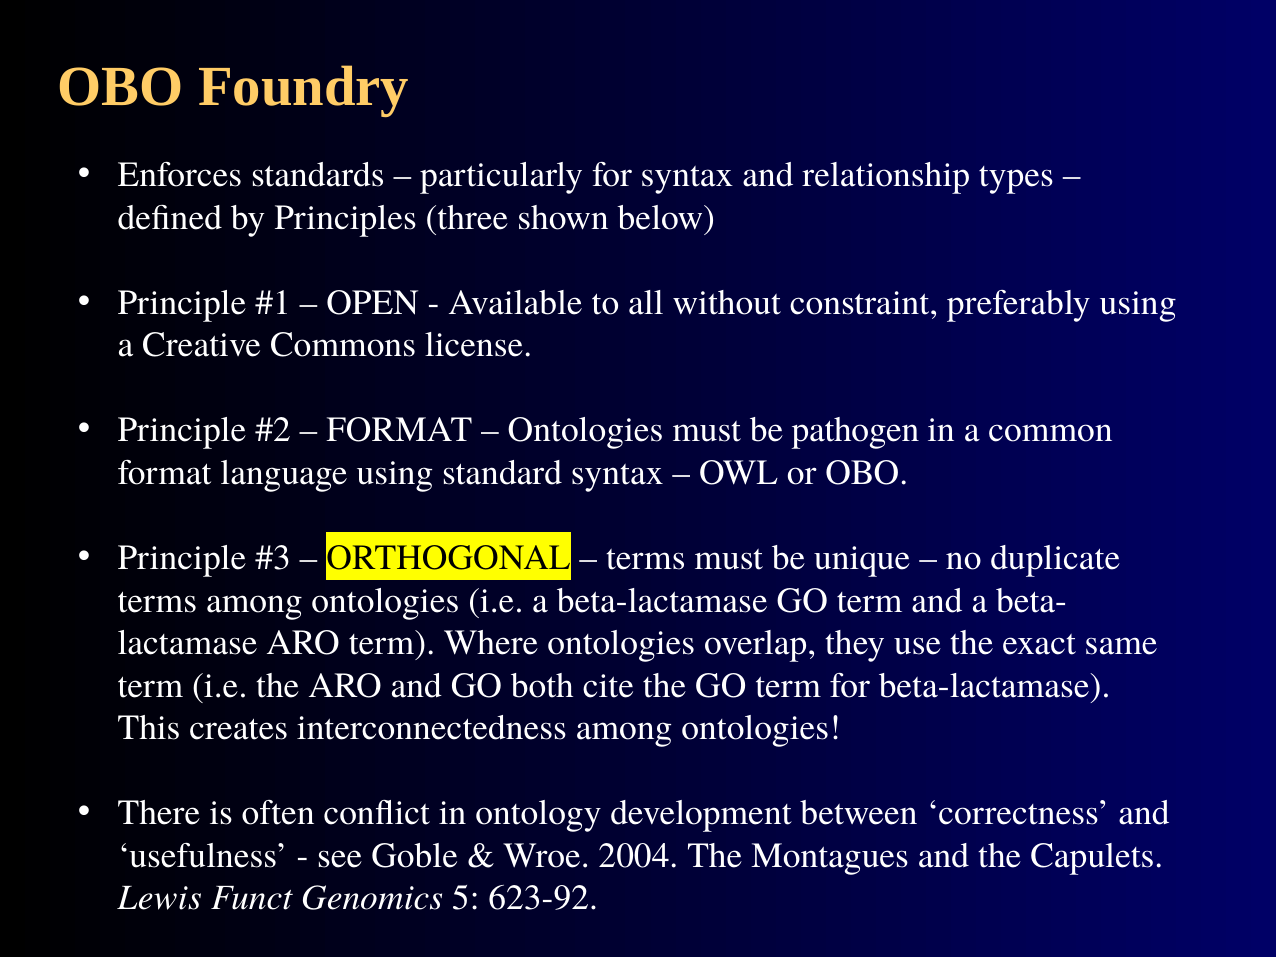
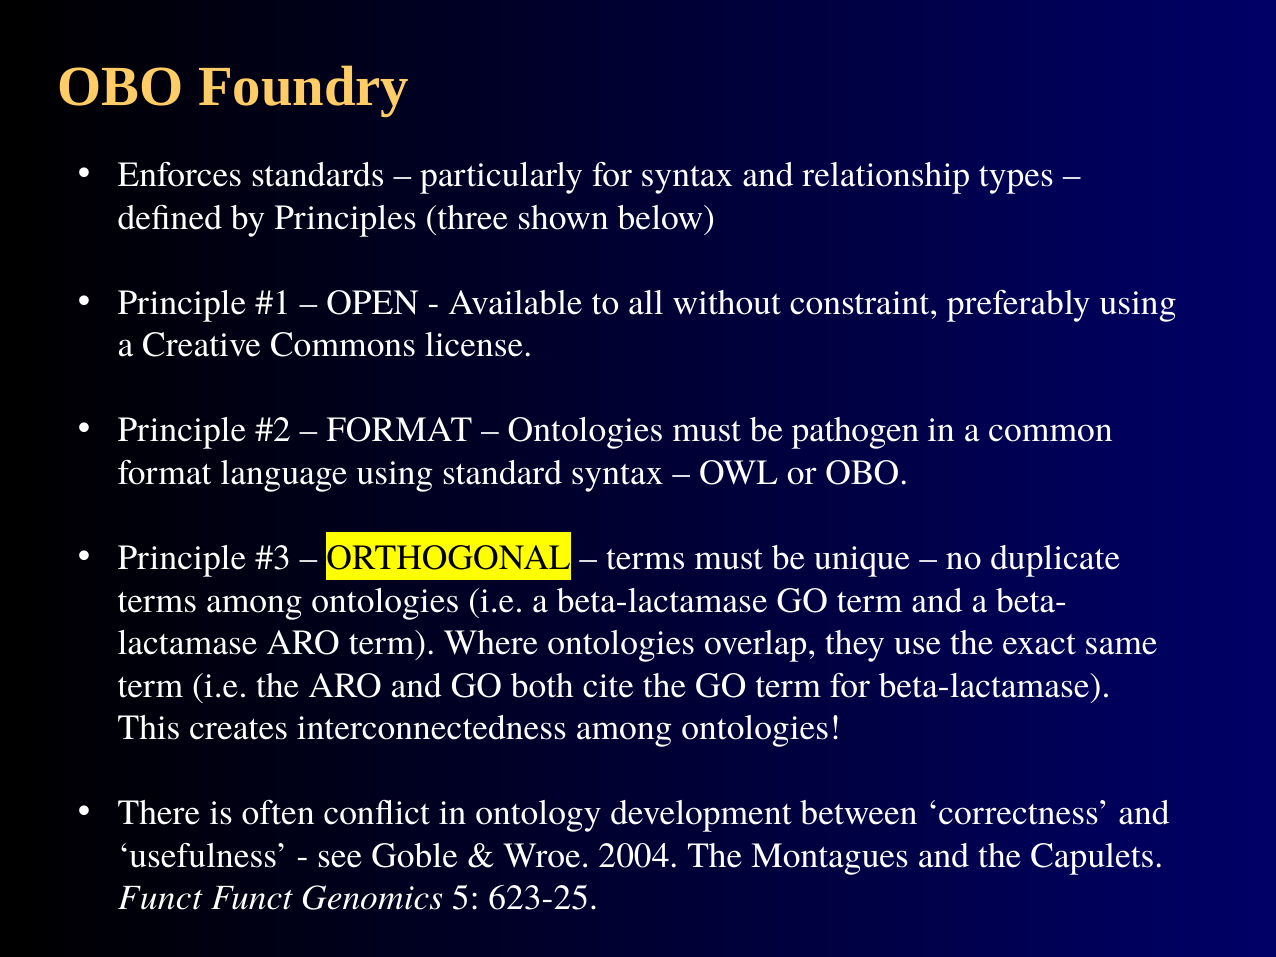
Lewis: Lewis -> Funct (160, 898)
623-92: 623-92 -> 623-25 (543, 898)
